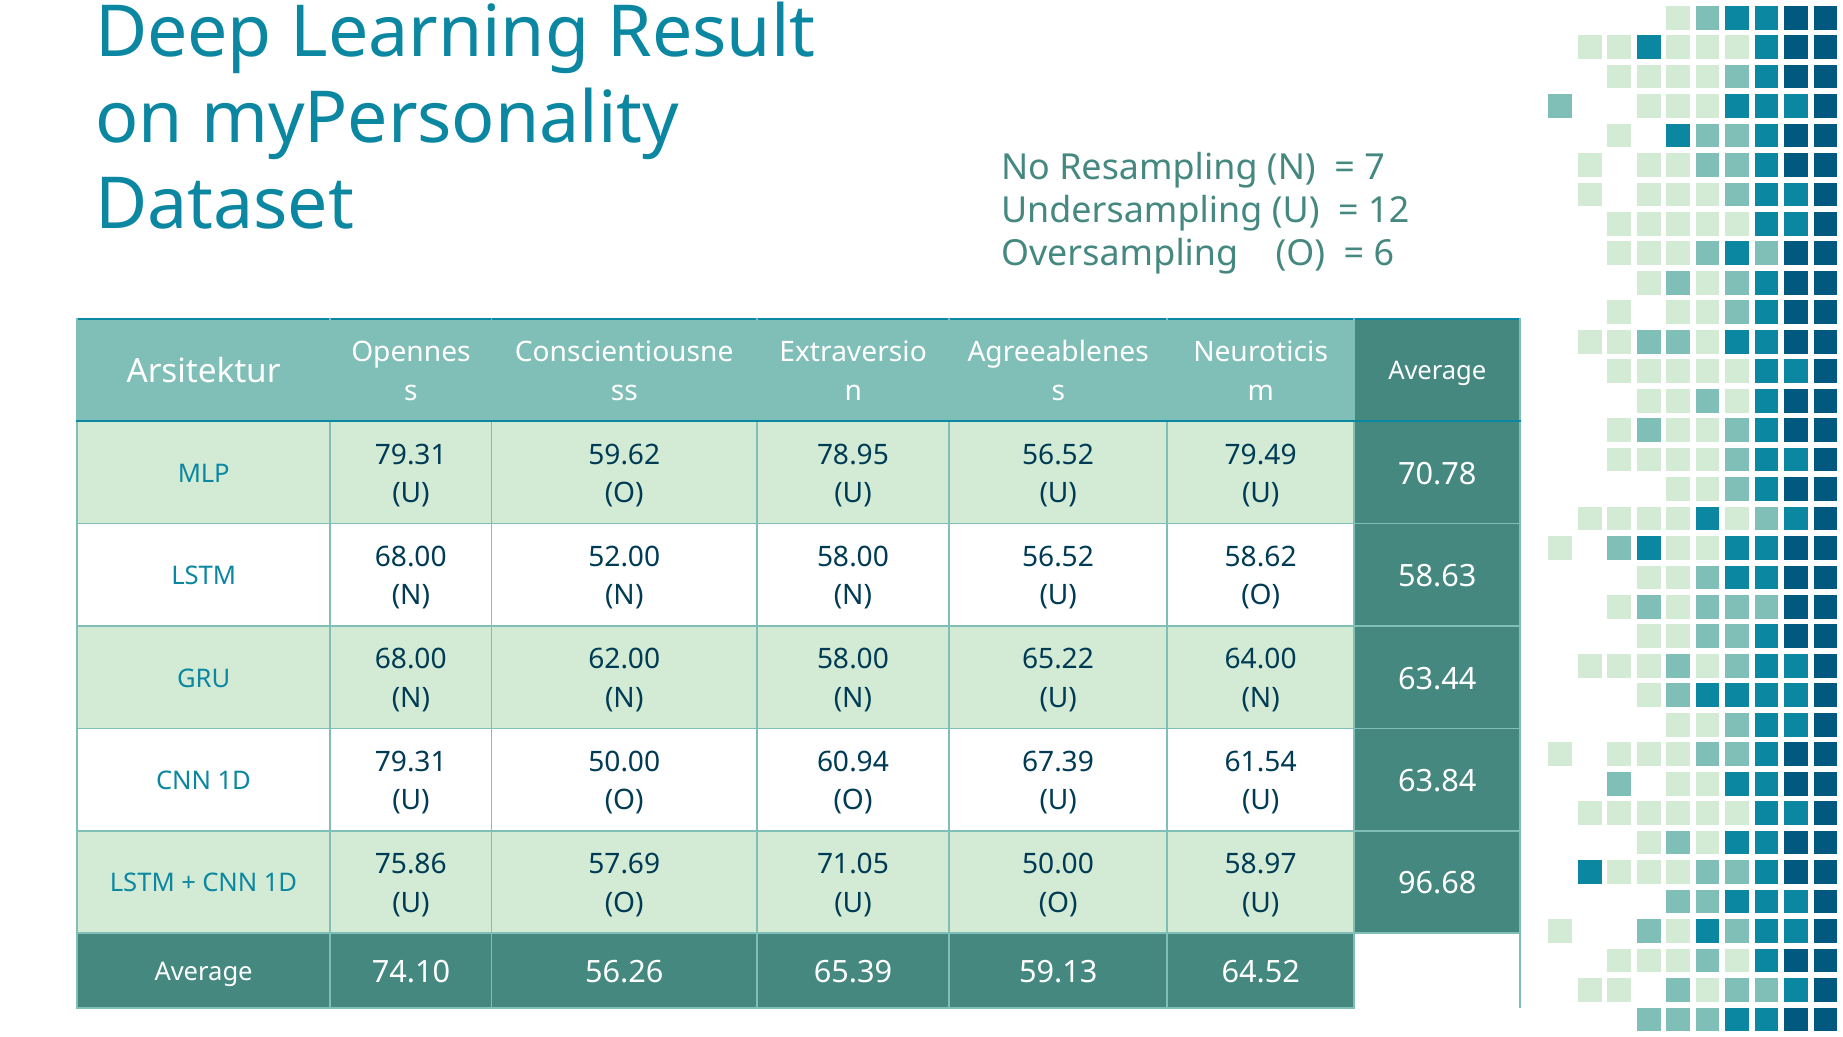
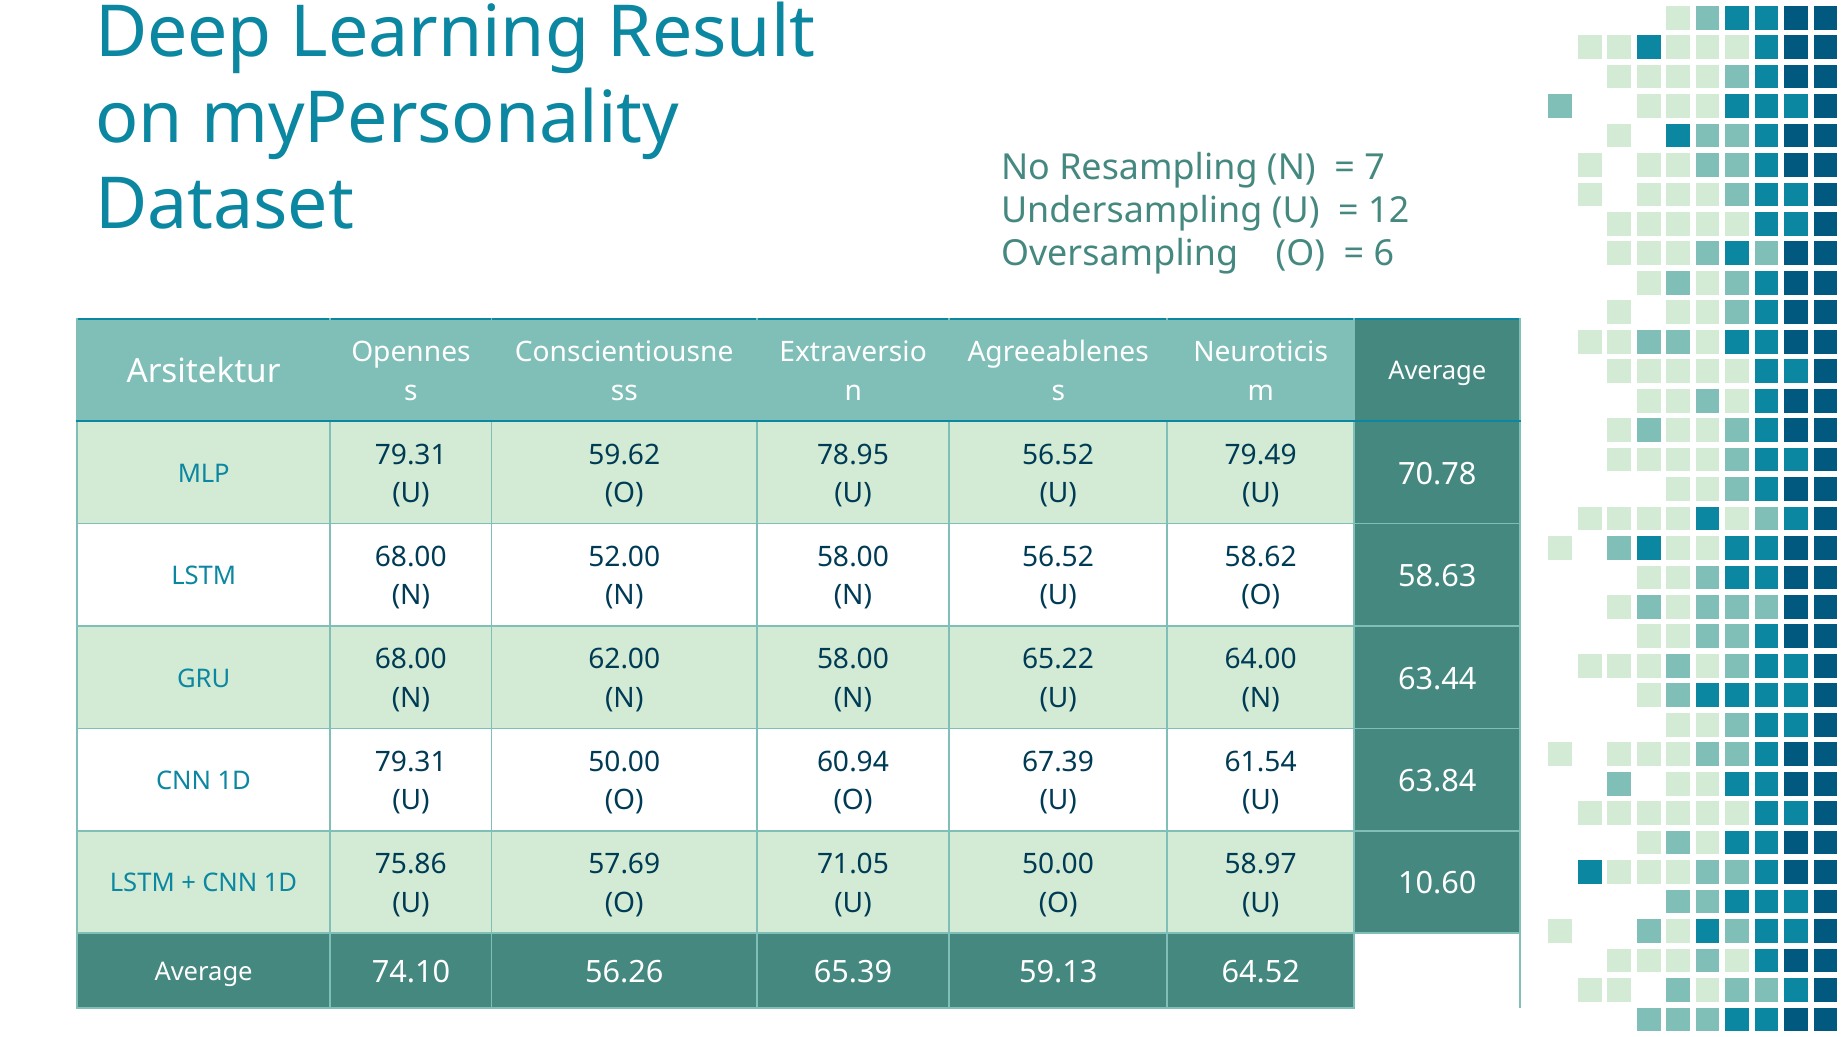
96.68: 96.68 -> 10.60 (1437, 884)
